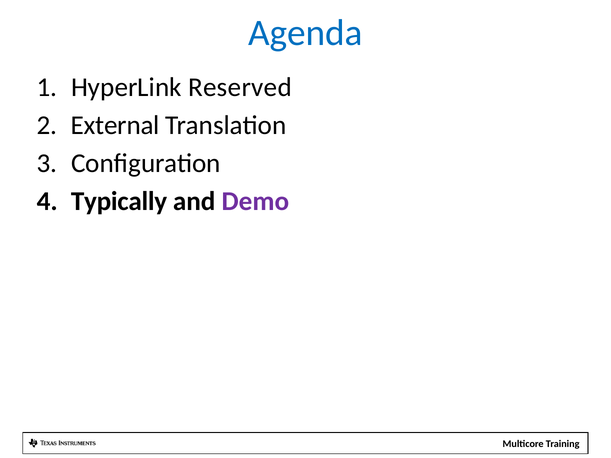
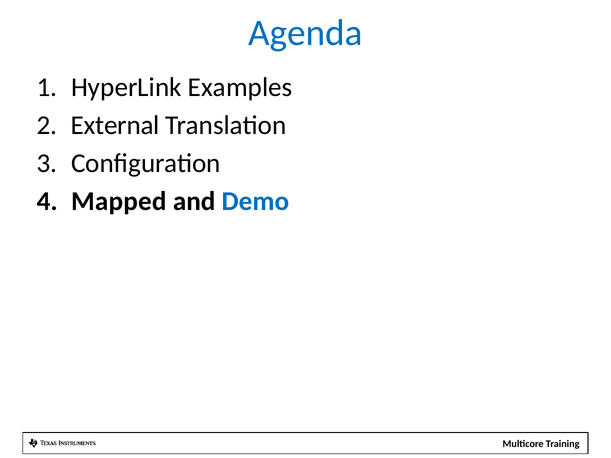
Reserved: Reserved -> Examples (240, 87)
Typically: Typically -> Mapped (119, 202)
Demo colour: purple -> blue (255, 202)
